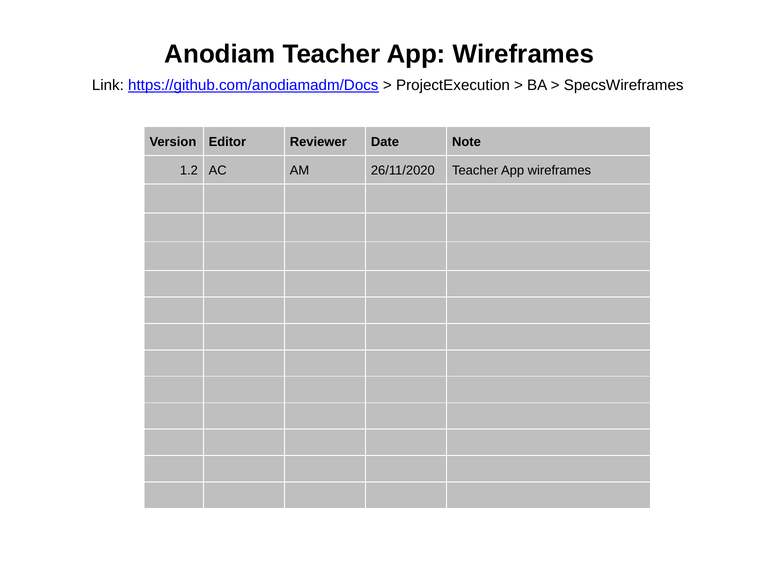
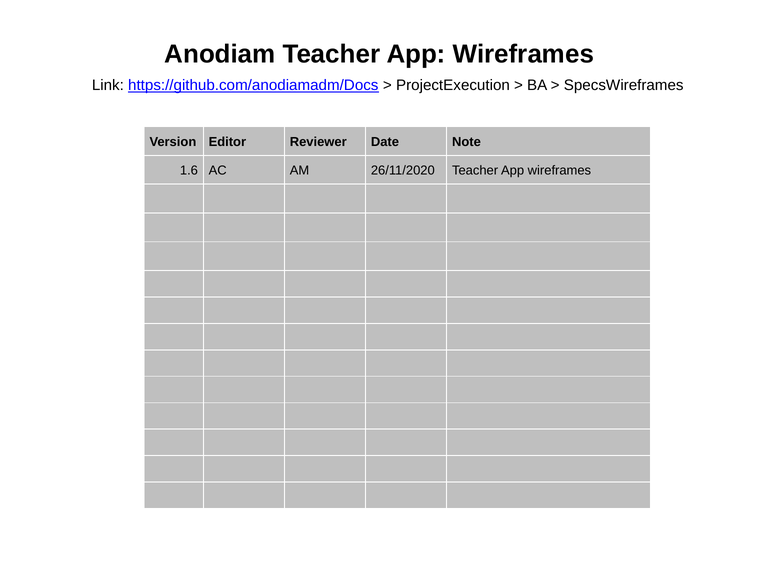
1.2: 1.2 -> 1.6 (189, 170)
